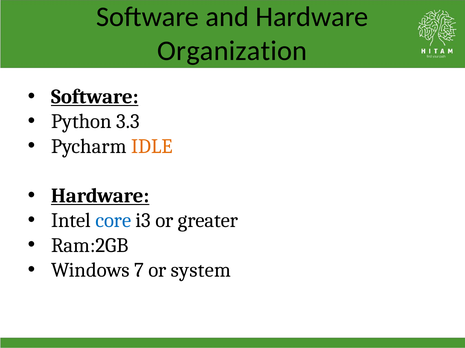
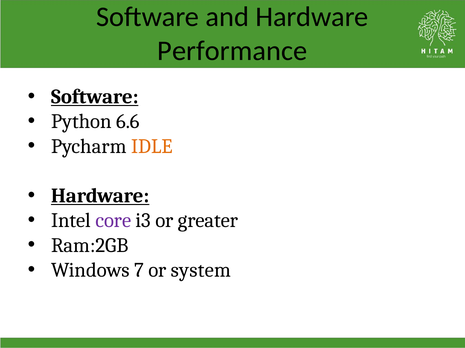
Organization: Organization -> Performance (232, 51)
3.3: 3.3 -> 6.6 (128, 122)
core colour: blue -> purple (113, 221)
